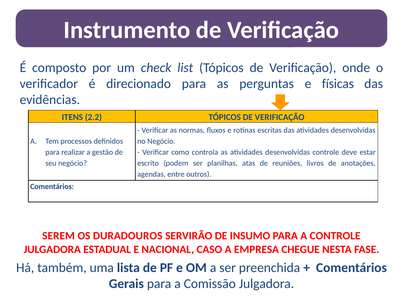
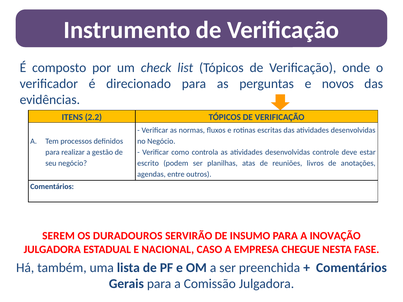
físicas: físicas -> novos (338, 84)
A CONTROLE: CONTROLE -> INOVAÇÃO (335, 236)
